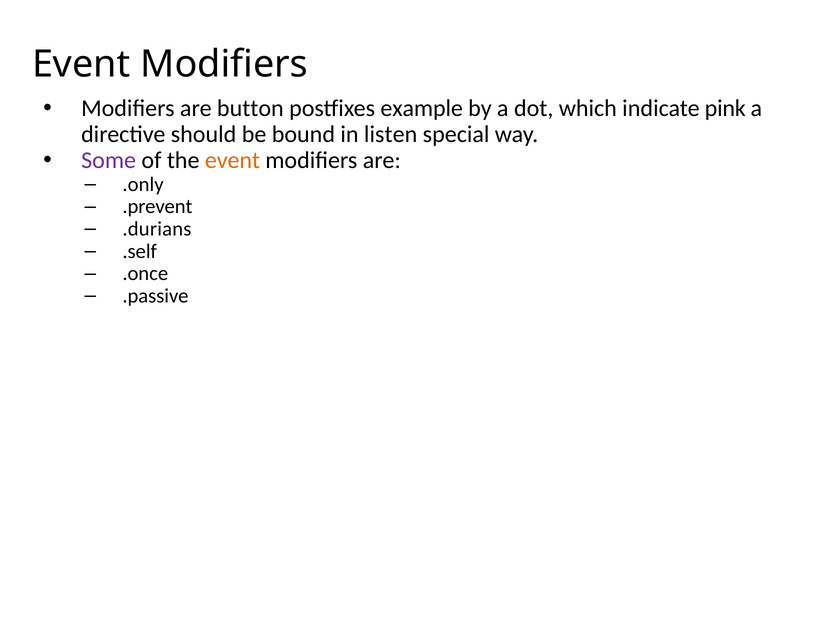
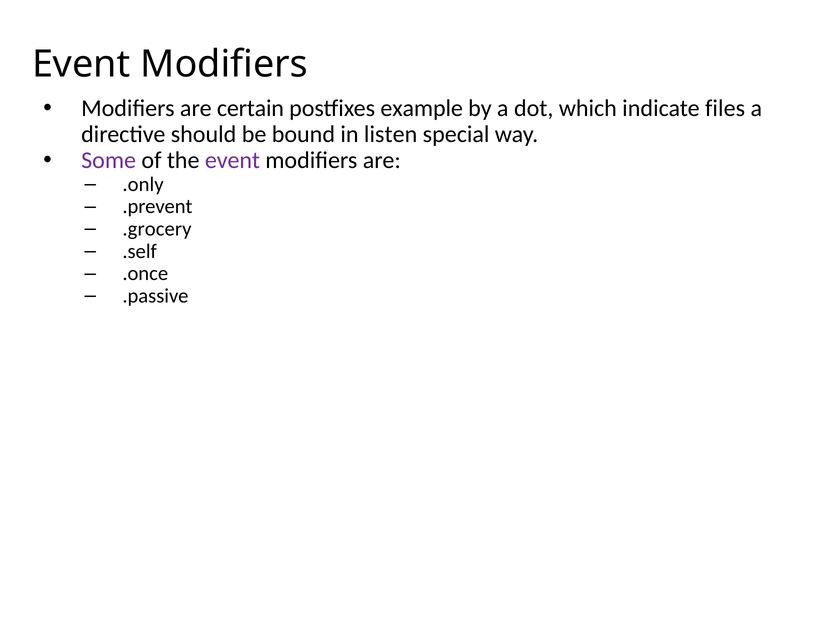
button: button -> certain (250, 108)
pink: pink -> files (725, 108)
event colour: orange -> purple (232, 160)
.durians: .durians -> .grocery (157, 229)
